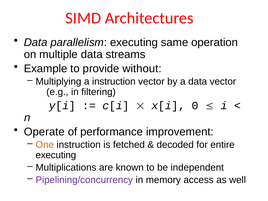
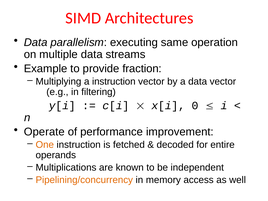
without: without -> fraction (142, 69)
executing: executing -> operands (56, 155)
Pipelining/concurrency colour: purple -> orange (84, 180)
